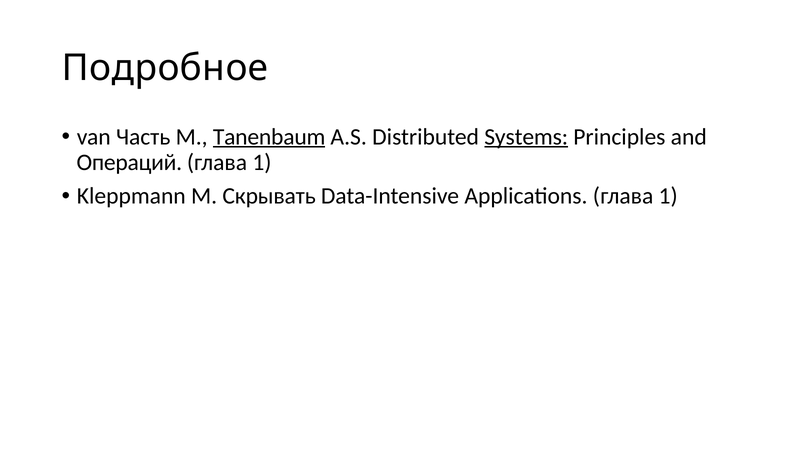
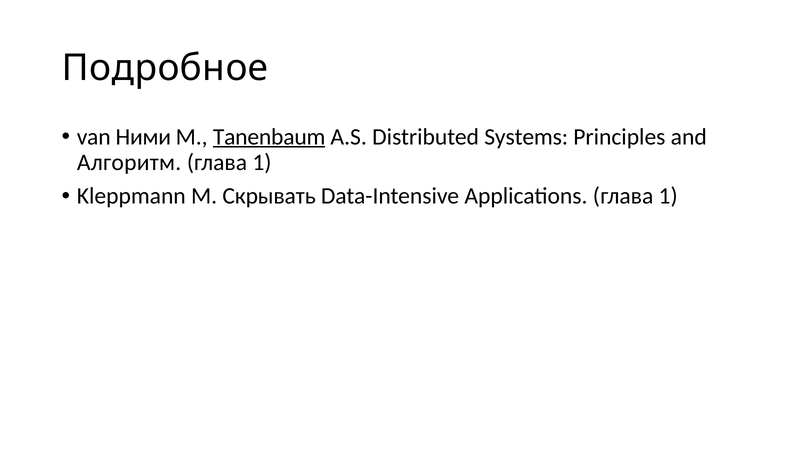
Часть: Часть -> Ними (143, 137)
Systems underline: present -> none (526, 137)
Операций: Операций -> Алгоритм (129, 162)
